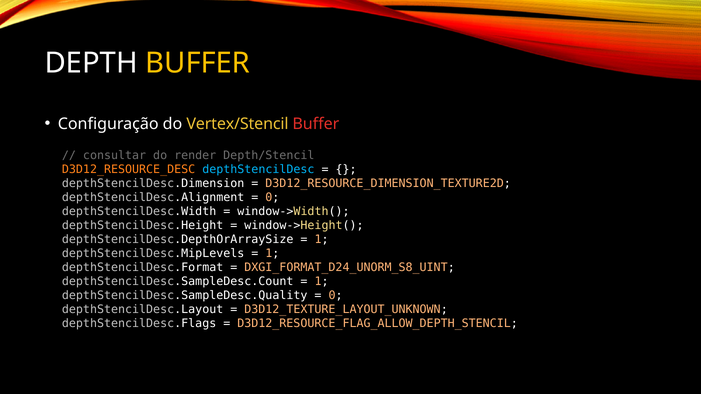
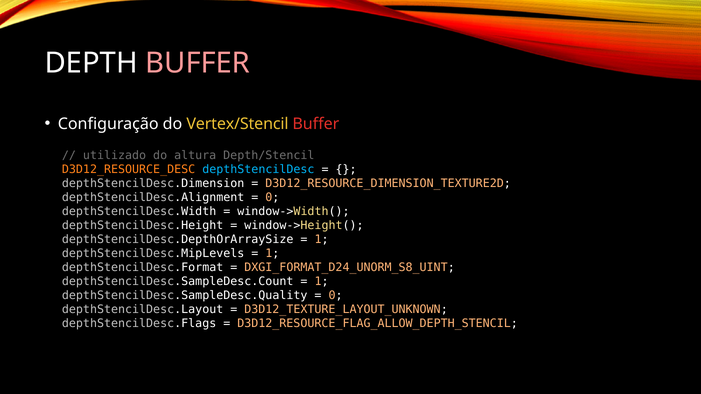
BUFFER colour: yellow -> pink (198, 63)
consultar: consultar -> utilizado (115, 155)
render: render -> altura (195, 155)
